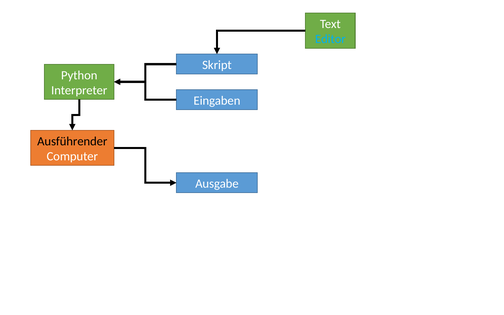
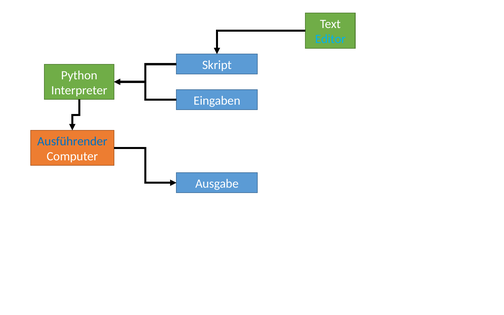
Ausführender colour: black -> blue (72, 141)
